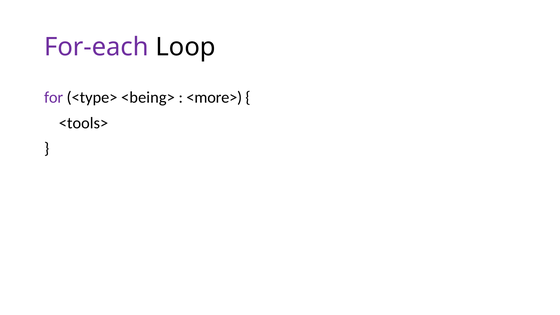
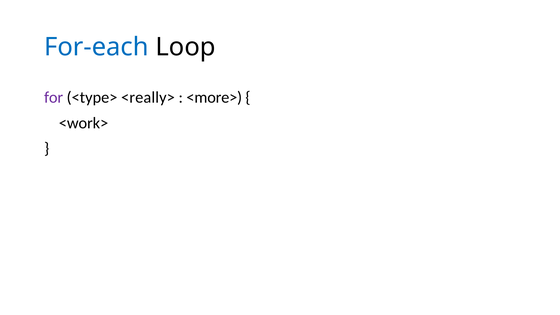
For-each colour: purple -> blue (96, 47)
<being>: <being> -> <really> (148, 98)
<tools>: <tools> -> <work> (84, 123)
